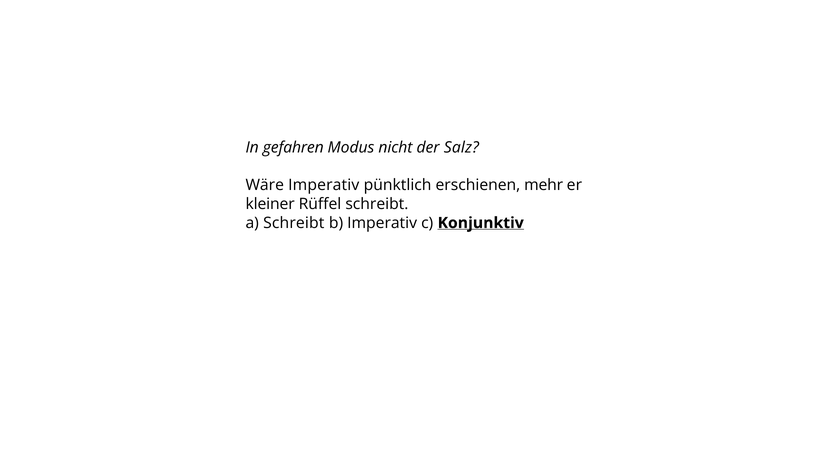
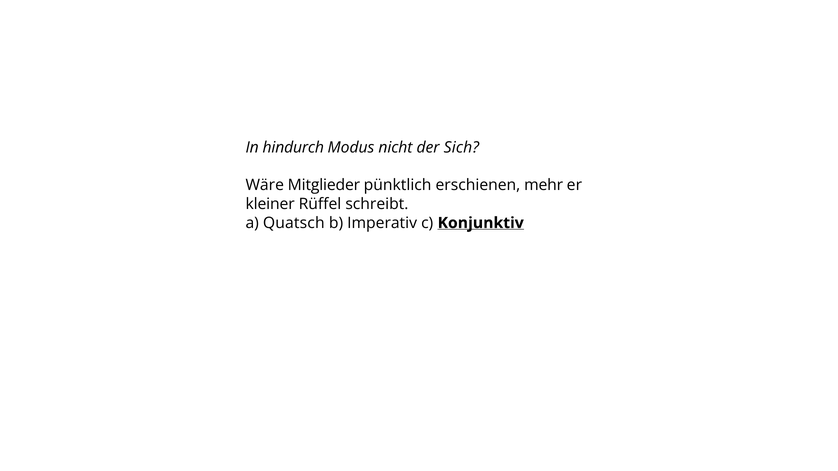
gefahren: gefahren -> hindurch (293, 148)
Salz: Salz -> Sich (461, 148)
Wäre Imperativ: Imperativ -> Mitglieder (324, 185)
a Schreibt: Schreibt -> Quatsch (294, 223)
